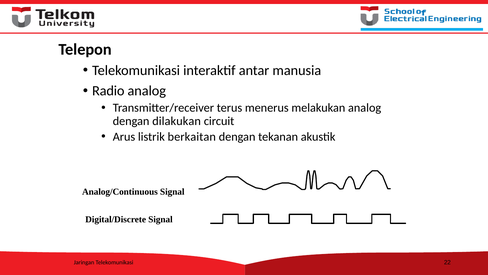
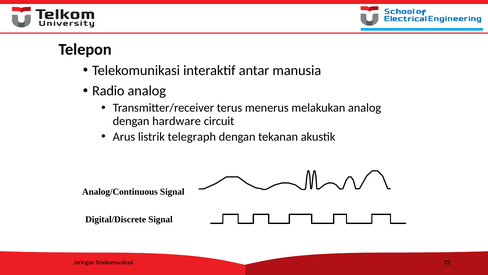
dilakukan: dilakukan -> hardware (177, 121)
berkaitan: berkaitan -> telegraph (192, 136)
